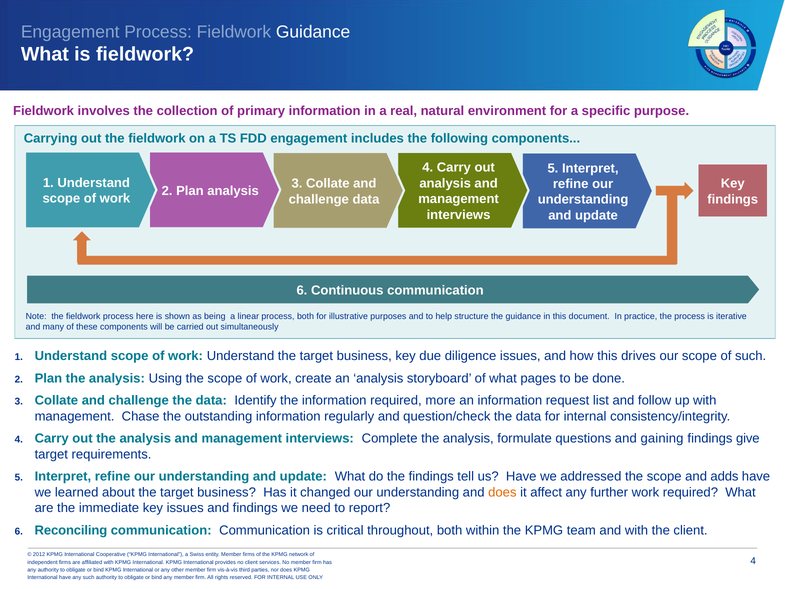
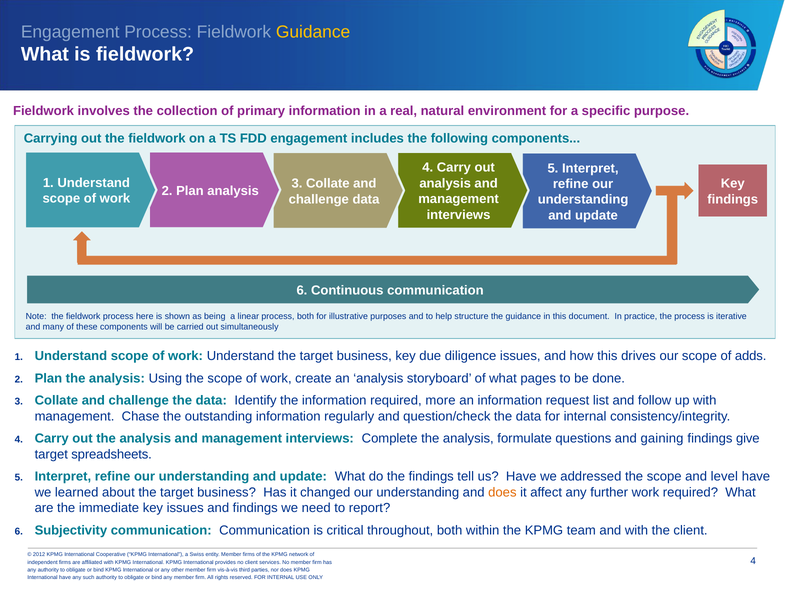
Guidance colour: white -> yellow (313, 32)
of such: such -> adds (751, 356)
requirements: requirements -> spreadsheets (112, 454)
adds: adds -> level (724, 476)
Reconciling: Reconciling -> Subjectivity (71, 530)
